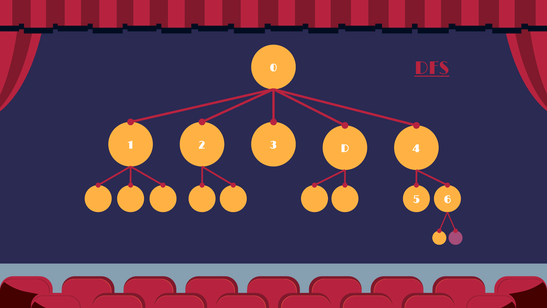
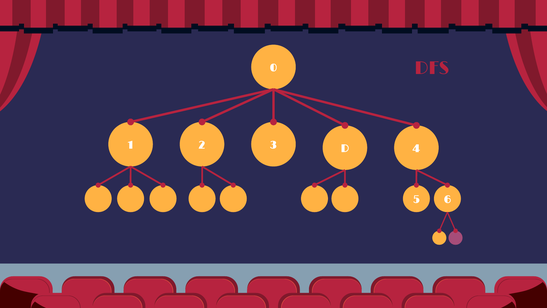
DFS underline: present -> none (432, 68)
